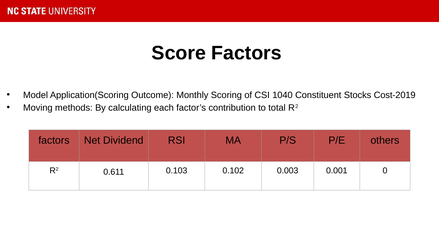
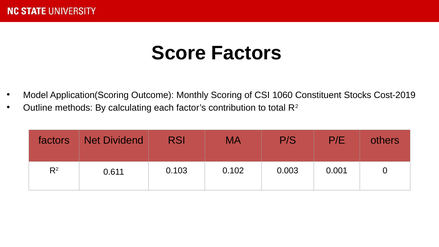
1040: 1040 -> 1060 (282, 95)
Moving: Moving -> Outline (38, 108)
